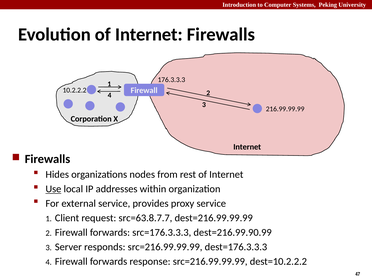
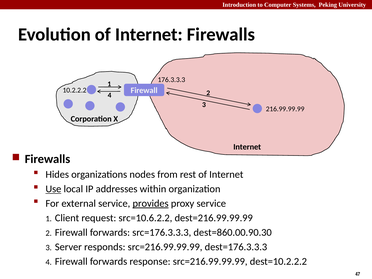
provides underline: none -> present (151, 203)
src=63.8.7.7: src=63.8.7.7 -> src=10.6.2.2 (145, 218)
dest=216.99.90.99: dest=216.99.90.99 -> dest=860.00.90.30 (233, 232)
